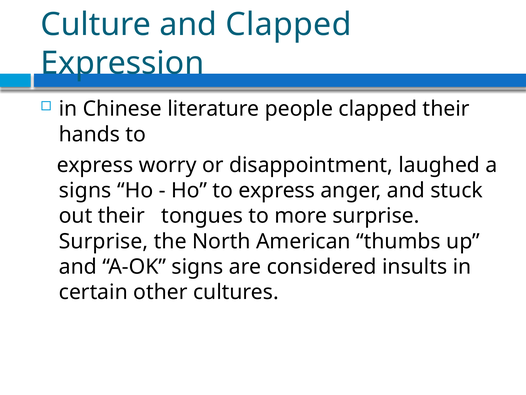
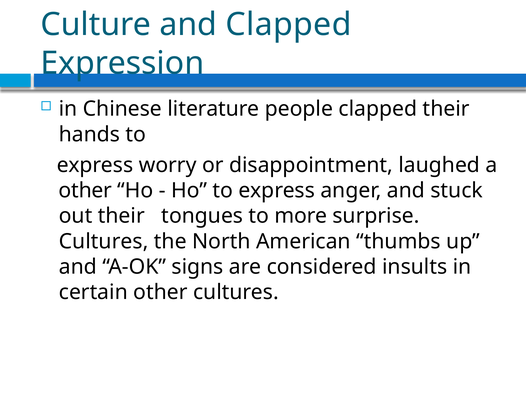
signs: signs -> other (85, 190)
Surprise: Surprise -> Cultures (104, 241)
